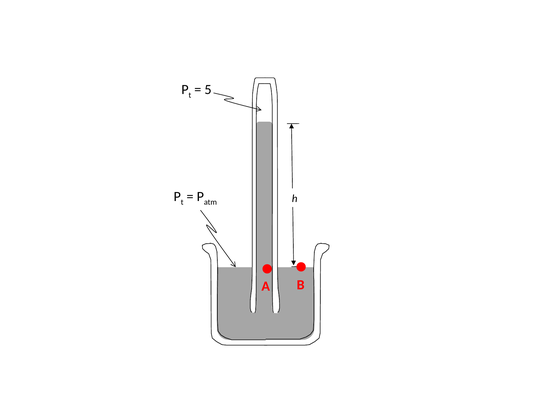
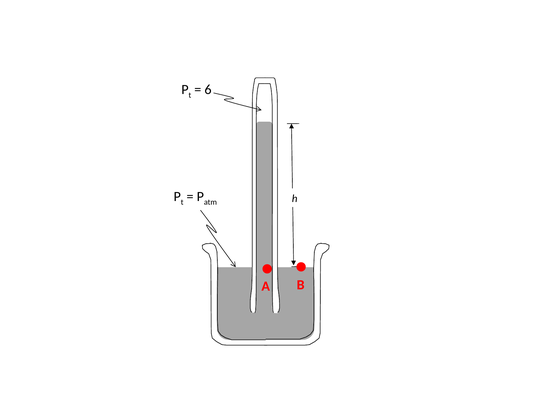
5: 5 -> 6 (208, 90)
